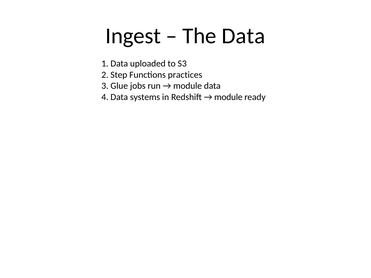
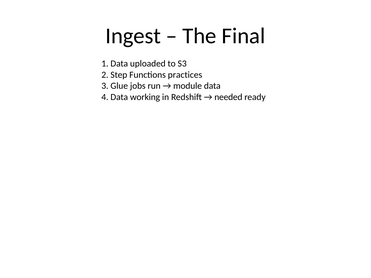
The Data: Data -> Final (243, 36)
systems: systems -> working (145, 97)
module: module -> needed (228, 97)
